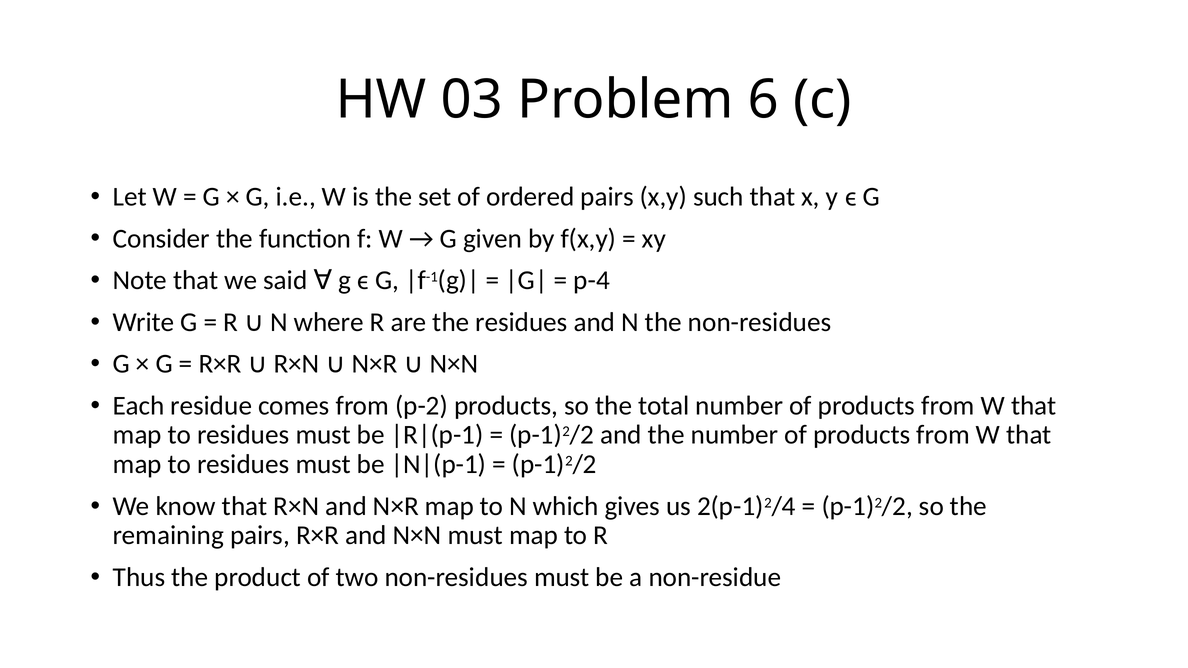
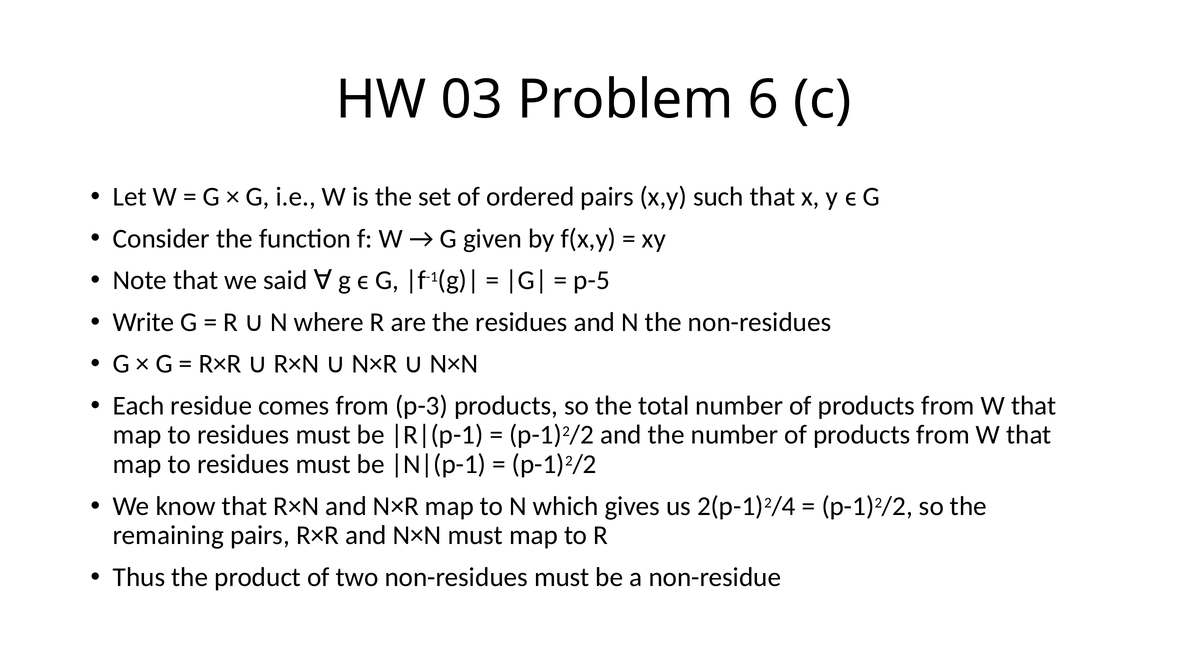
p-4: p-4 -> p-5 (592, 280)
p-2: p-2 -> p-3 (421, 406)
